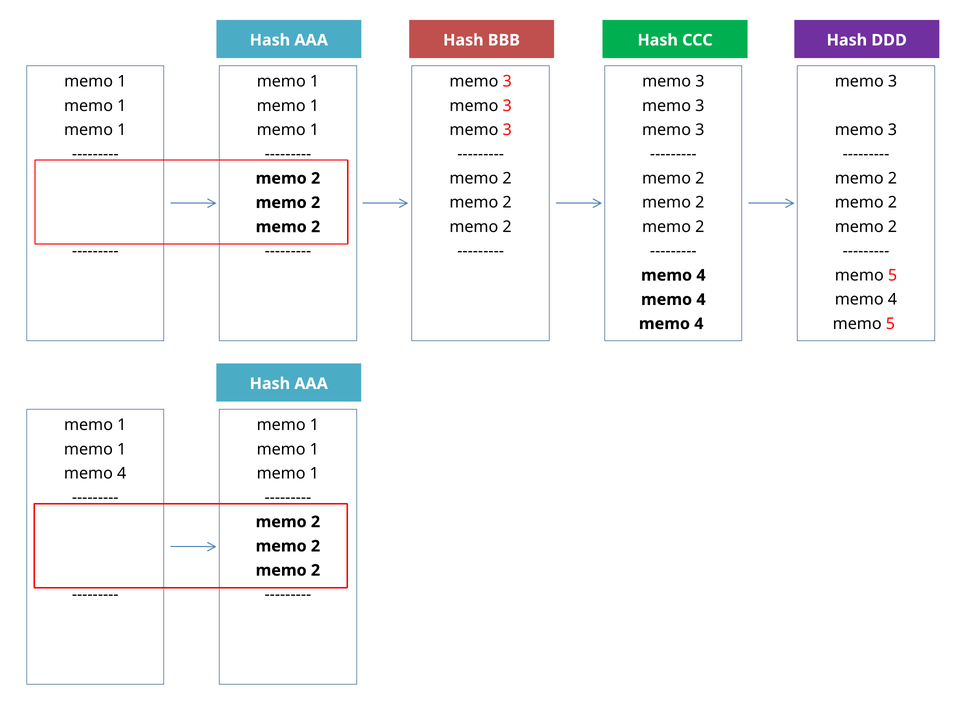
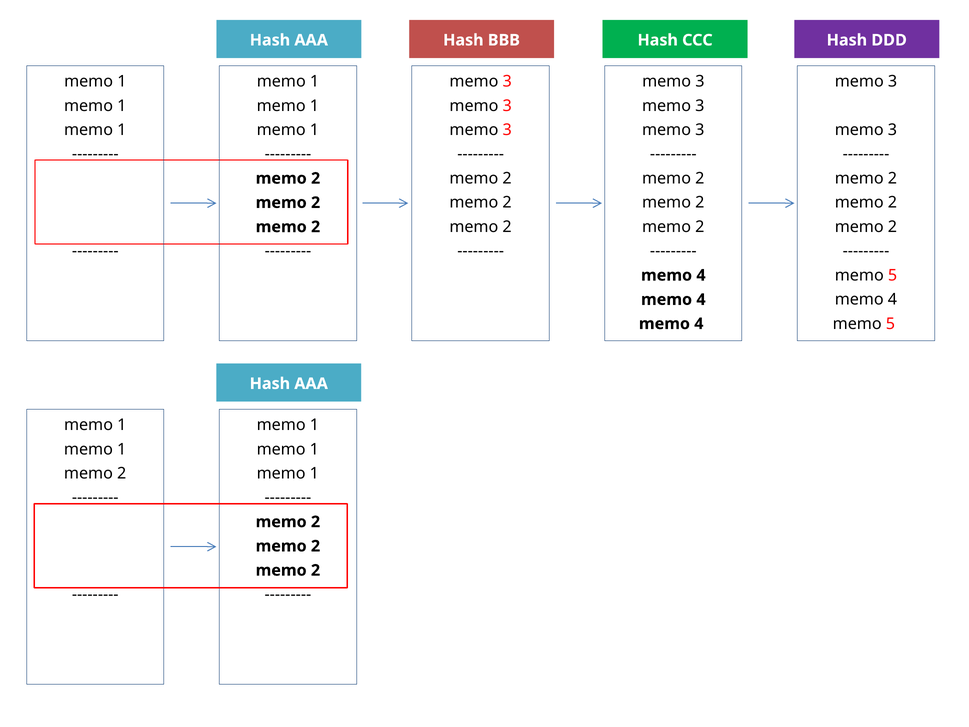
4: 4 -> 2 (122, 473)
